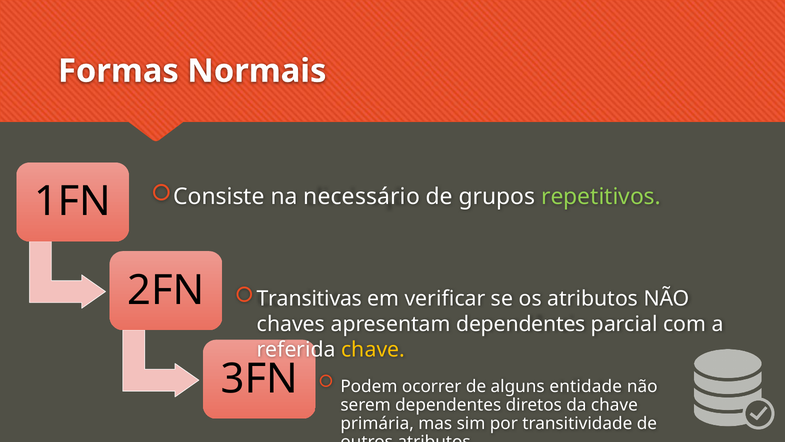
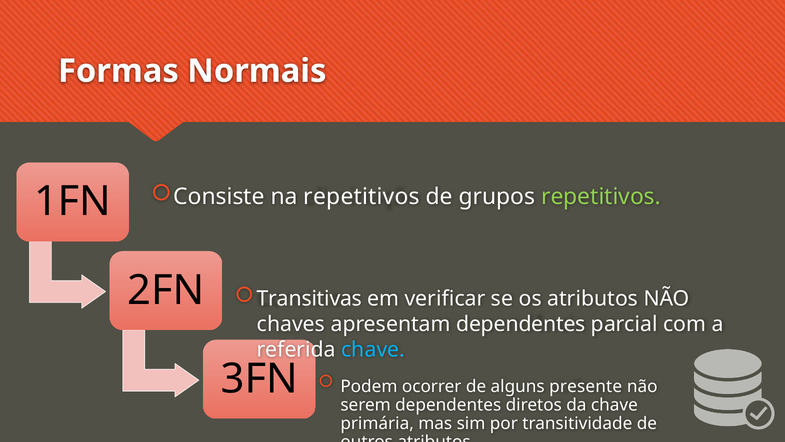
na necessário: necessário -> repetitivos (362, 197)
chave colour: yellow -> light blue (373, 349)
entidade: entidade -> presente (586, 386)
